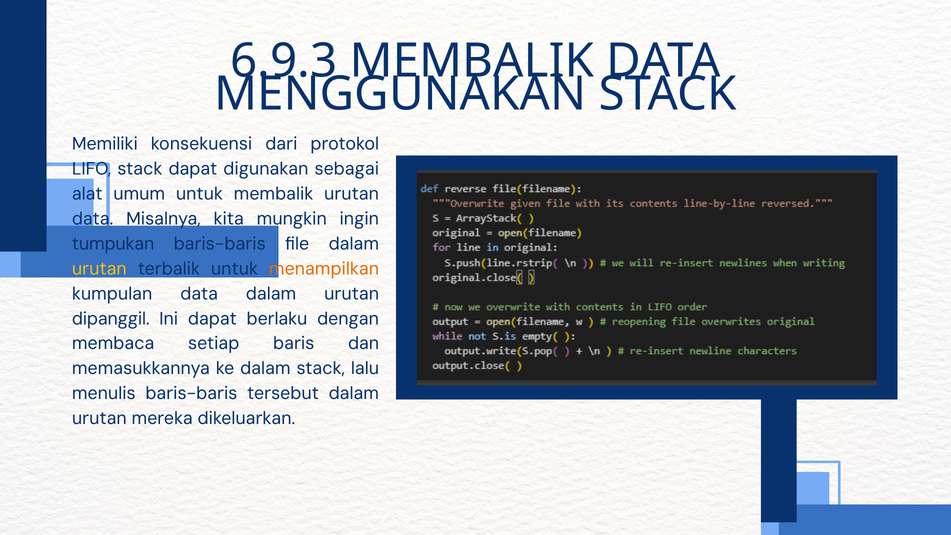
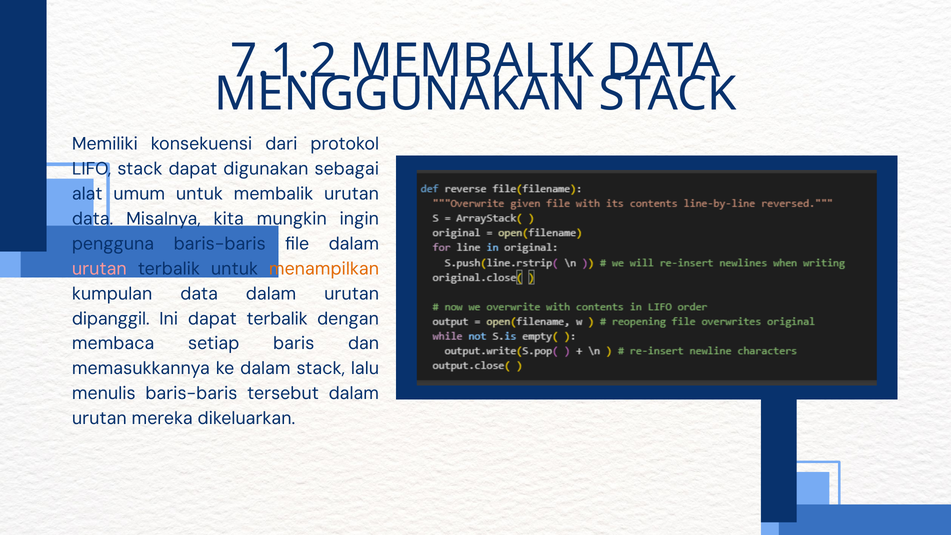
6.9.3: 6.9.3 -> 7.1.2 (284, 61)
tumpukan: tumpukan -> pengguna (113, 244)
urutan colour: yellow -> pink (99, 269)
dapat berlaku: berlaku -> terbalik (277, 319)
